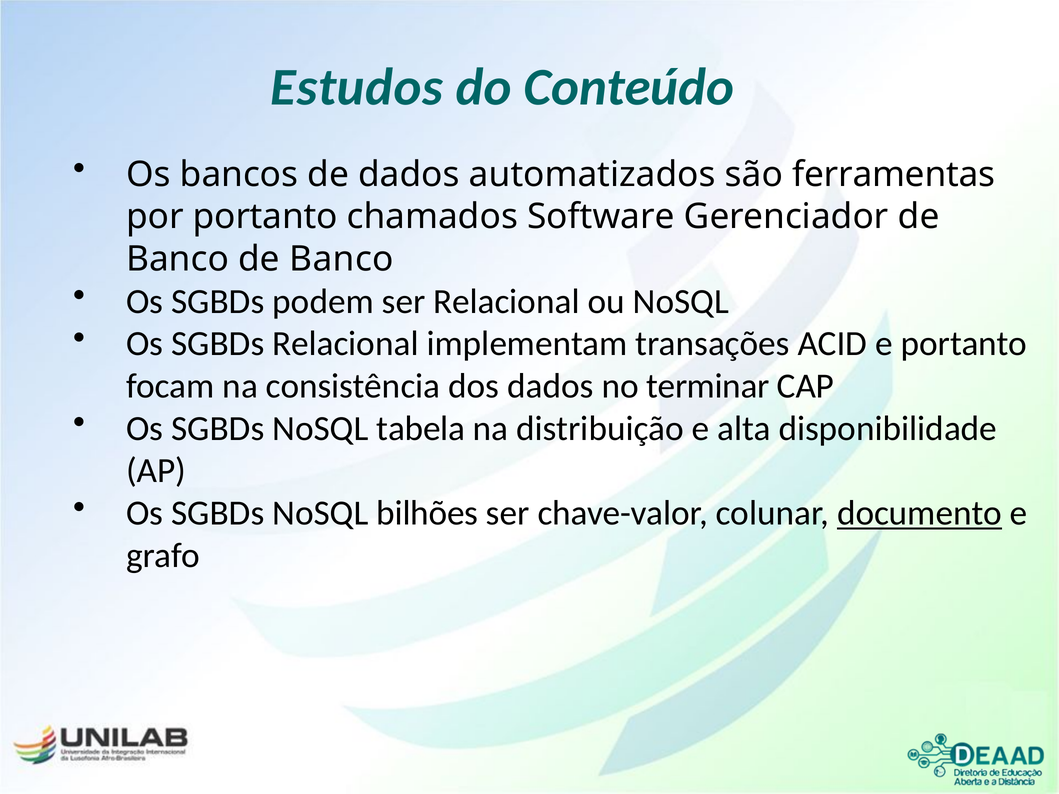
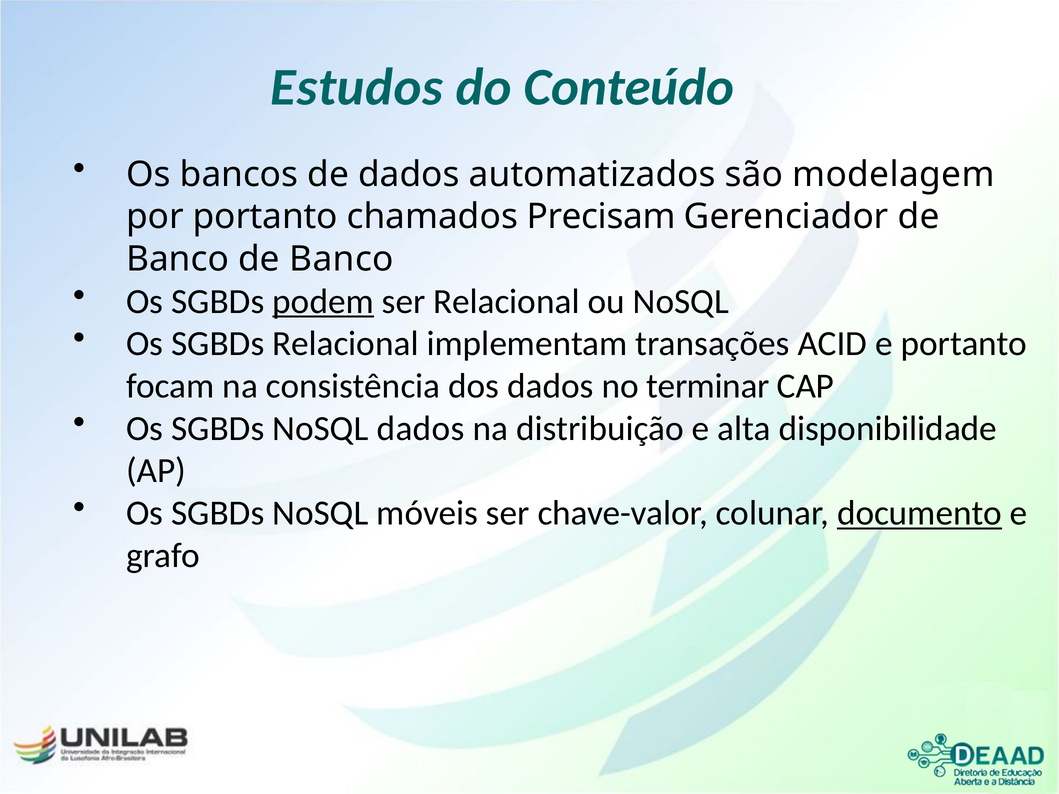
ferramentas: ferramentas -> modelagem (893, 174)
Software: Software -> Precisam (601, 217)
podem underline: none -> present (323, 302)
NoSQL tabela: tabela -> dados (421, 429)
bilhões: bilhões -> móveis (427, 513)
